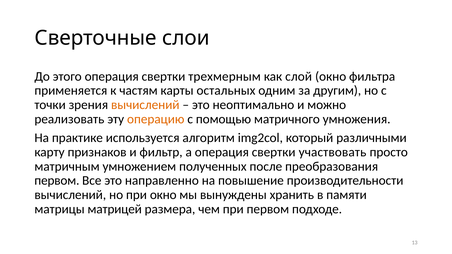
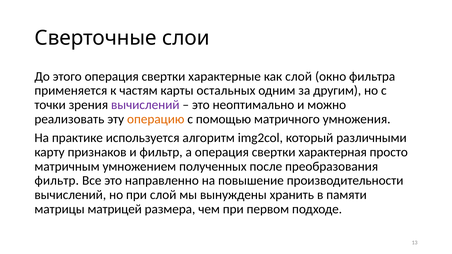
трехмерным: трехмерным -> характерные (225, 76)
вычислений colour: orange -> purple (145, 105)
участвовать: участвовать -> характерная (333, 152)
первом: первом -> фильтр (57, 181)
при окно: окно -> слой (163, 195)
